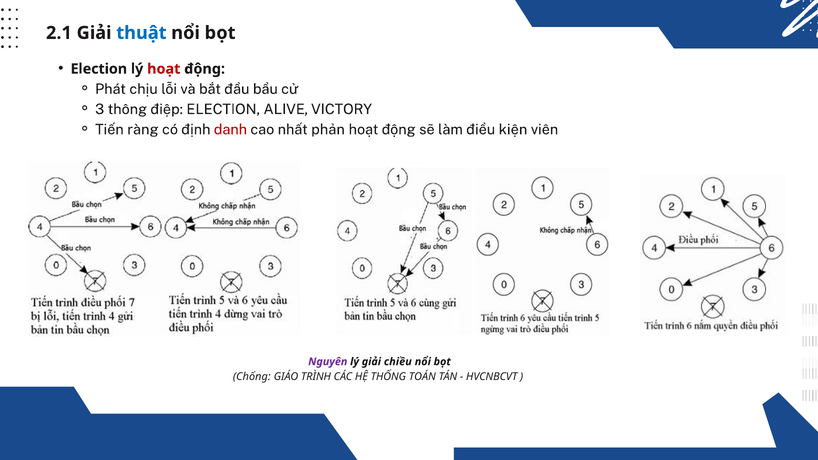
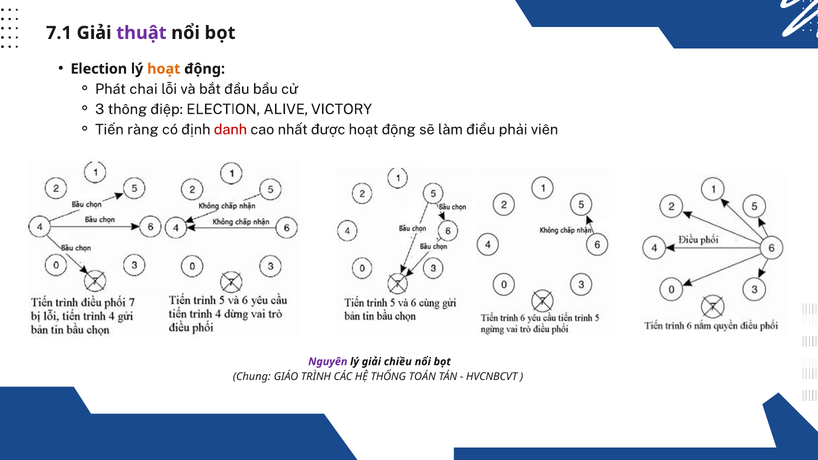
2.1: 2.1 -> 7.1 (59, 33)
thuật colour: blue -> purple (141, 33)
hoạt colour: red -> orange (164, 69)
chịu: chịu -> chai (143, 89)
phản: phản -> được (328, 130)
kiện: kiện -> phải (513, 130)
Chống: Chống -> Chung (252, 377)
